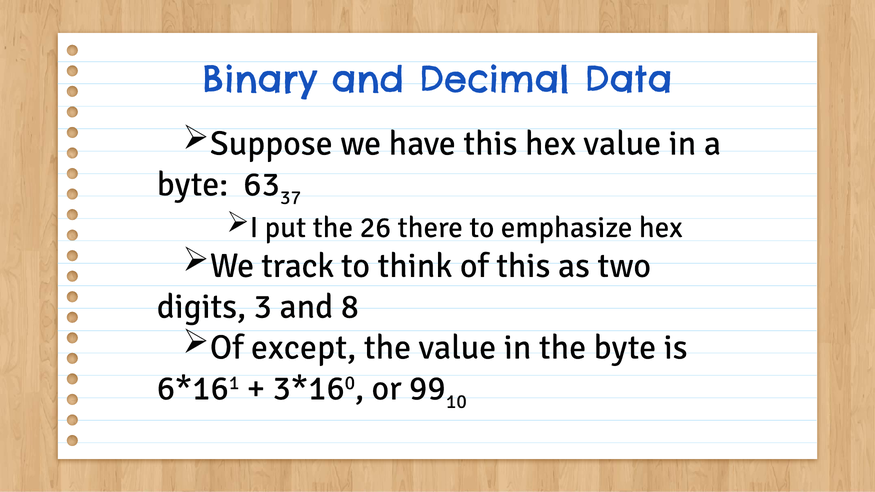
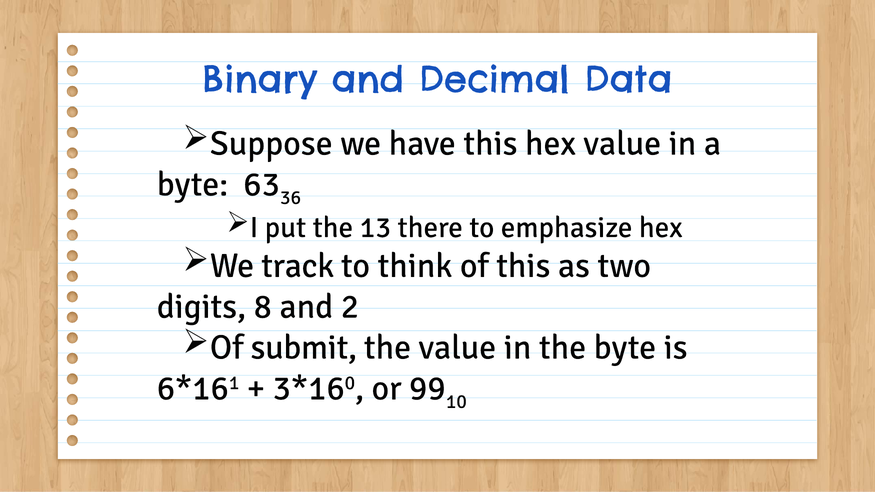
37: 37 -> 36 (291, 198)
26: 26 -> 13 (375, 228)
3: 3 -> 8 (263, 307)
8: 8 -> 2 (350, 307)
except: except -> submit (304, 347)
